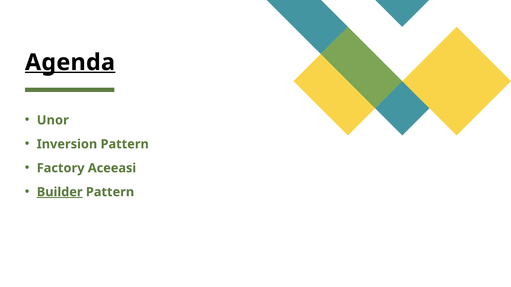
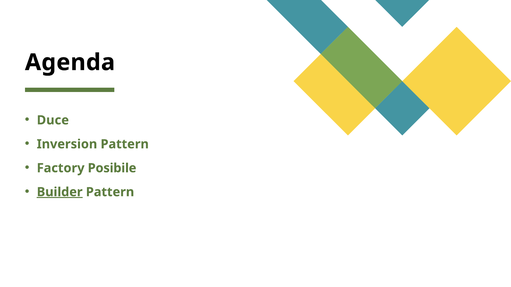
Agenda underline: present -> none (70, 62)
Unor: Unor -> Duce (53, 120)
Aceeasi: Aceeasi -> Posibile (112, 168)
